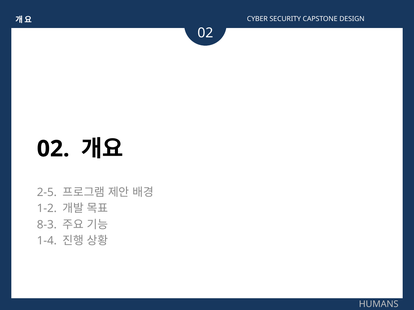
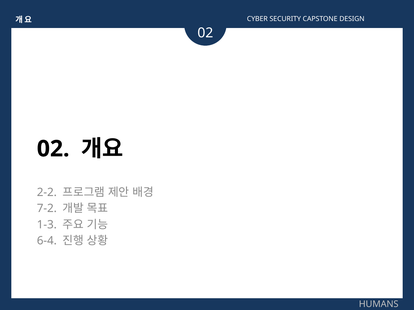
2-5: 2-5 -> 2-2 (47, 193)
1-2: 1-2 -> 7-2 (47, 209)
8-3: 8-3 -> 1-3 (47, 225)
1-4: 1-4 -> 6-4 (47, 241)
